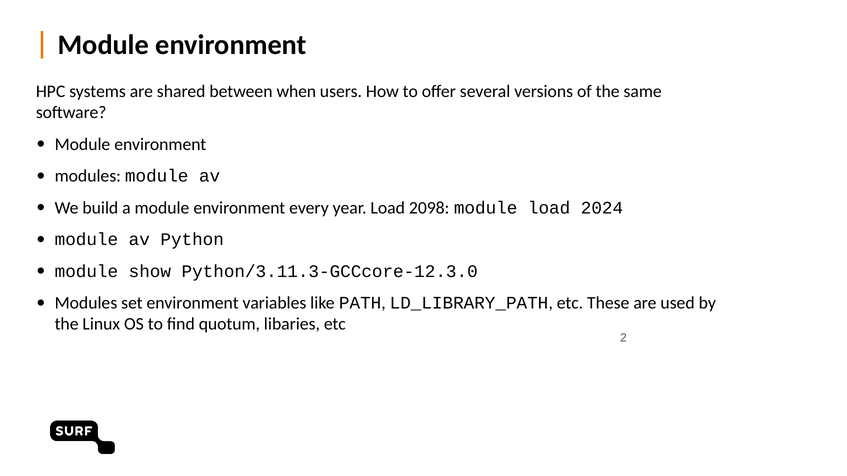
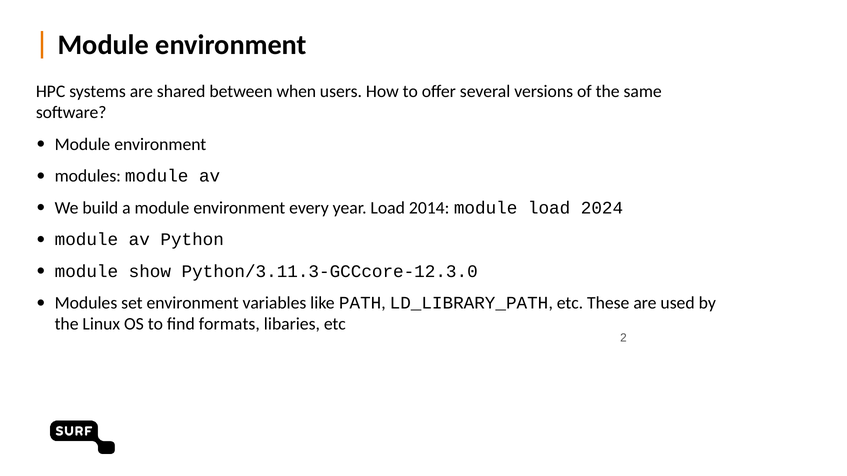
2098: 2098 -> 2014 (429, 208)
quotum: quotum -> formats (229, 324)
